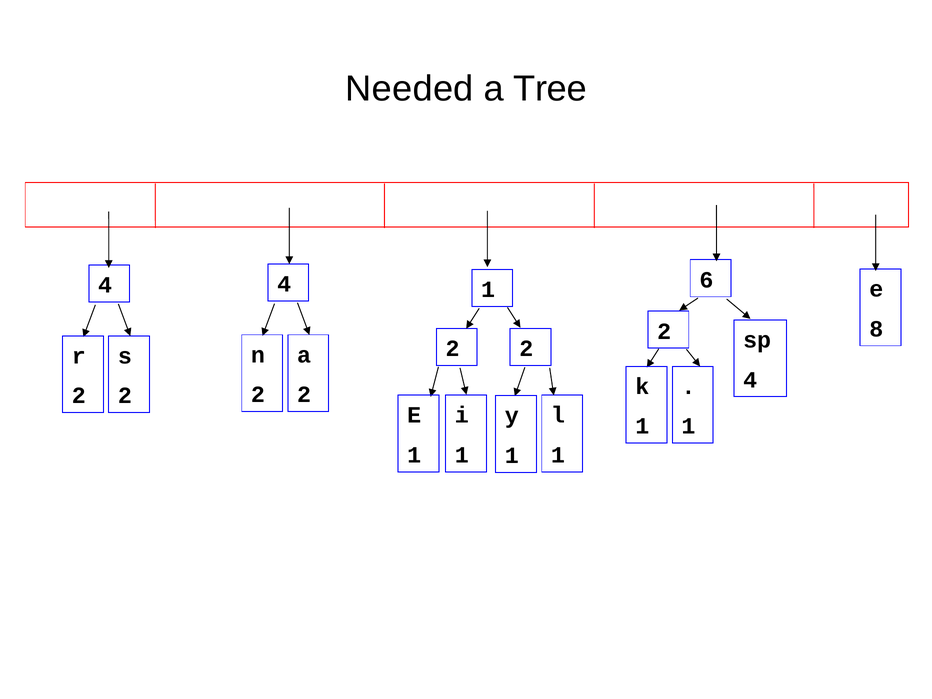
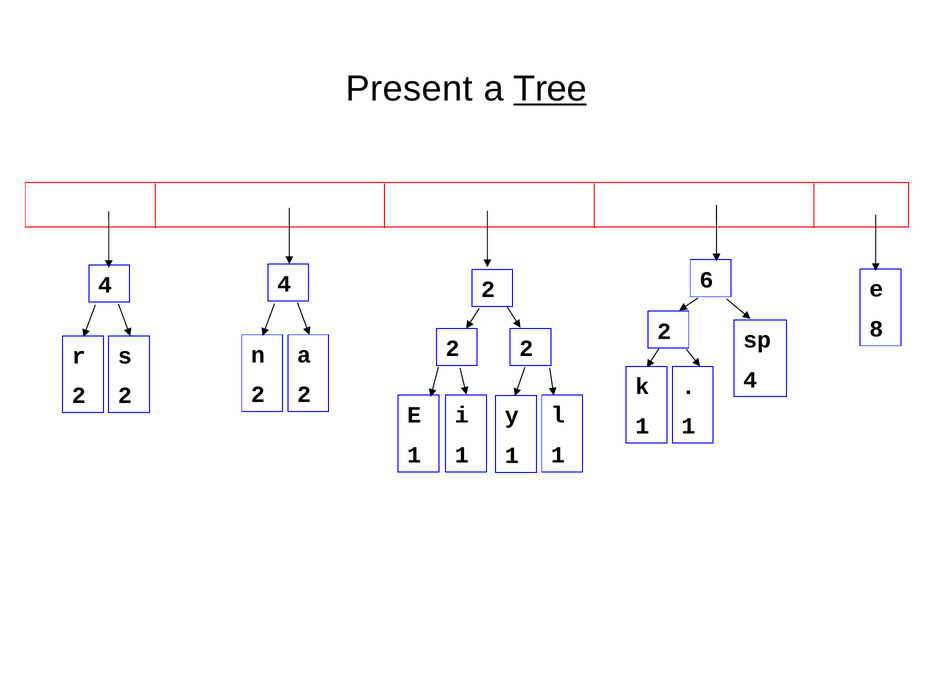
Needed: Needed -> Present (409, 89)
Tree underline: none -> present (550, 89)
4 1: 1 -> 2 (488, 290)
